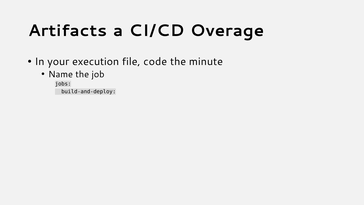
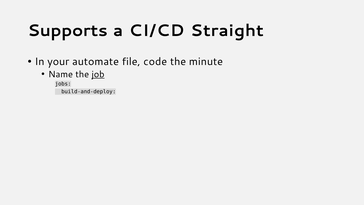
Artifacts: Artifacts -> Supports (68, 31)
Overage: Overage -> Straight (227, 31)
execution: execution -> automate (96, 62)
job underline: none -> present (98, 74)
